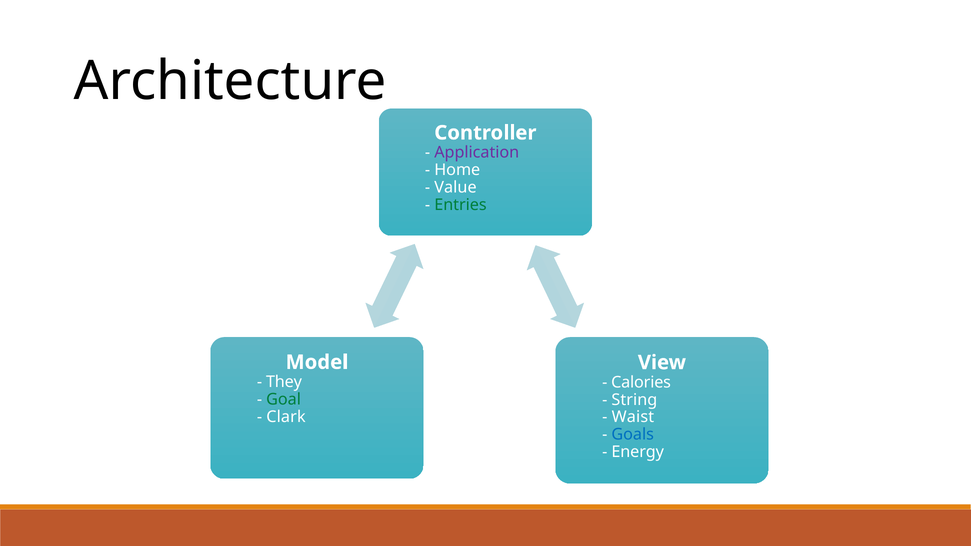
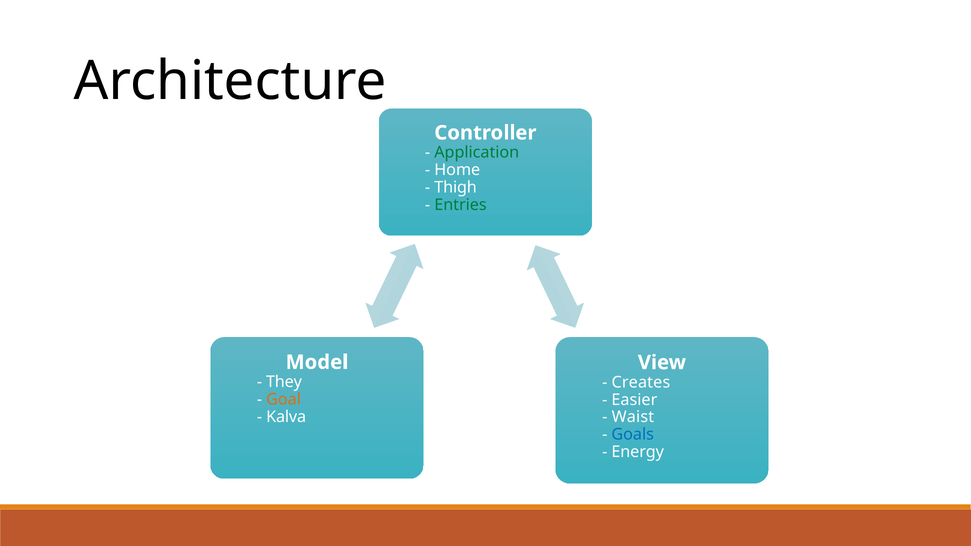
Application colour: purple -> green (477, 153)
Value: Value -> Thigh (456, 187)
Calories: Calories -> Creates (641, 382)
Goal colour: green -> orange (284, 399)
String: String -> Easier (634, 400)
Clark: Clark -> Kalva (286, 417)
